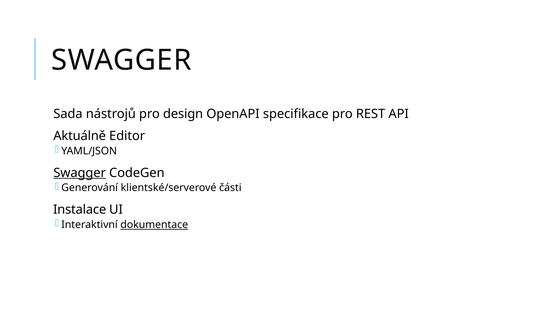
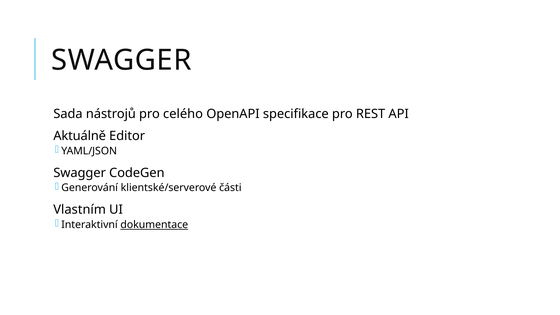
design: design -> celého (183, 114)
Swagger underline: present -> none (80, 173)
Instalace: Instalace -> Vlastním (80, 210)
